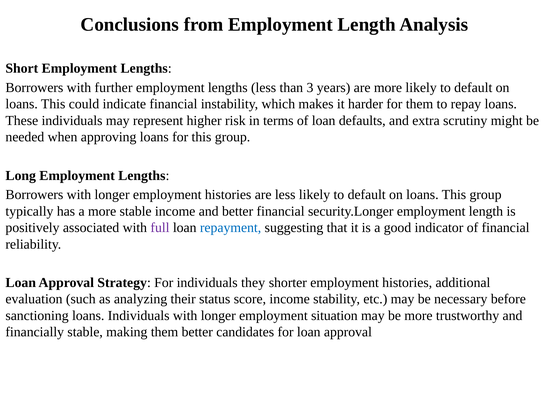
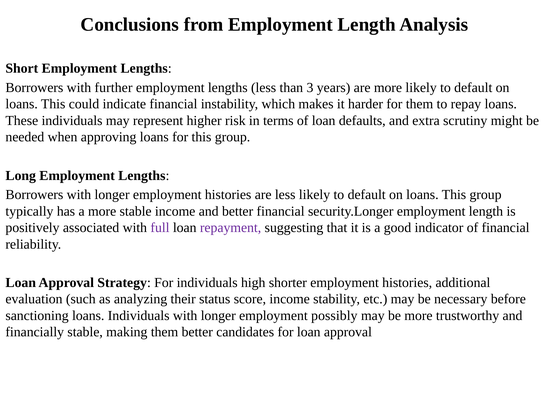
repayment colour: blue -> purple (231, 228)
they: they -> high (253, 282)
situation: situation -> possibly (334, 315)
